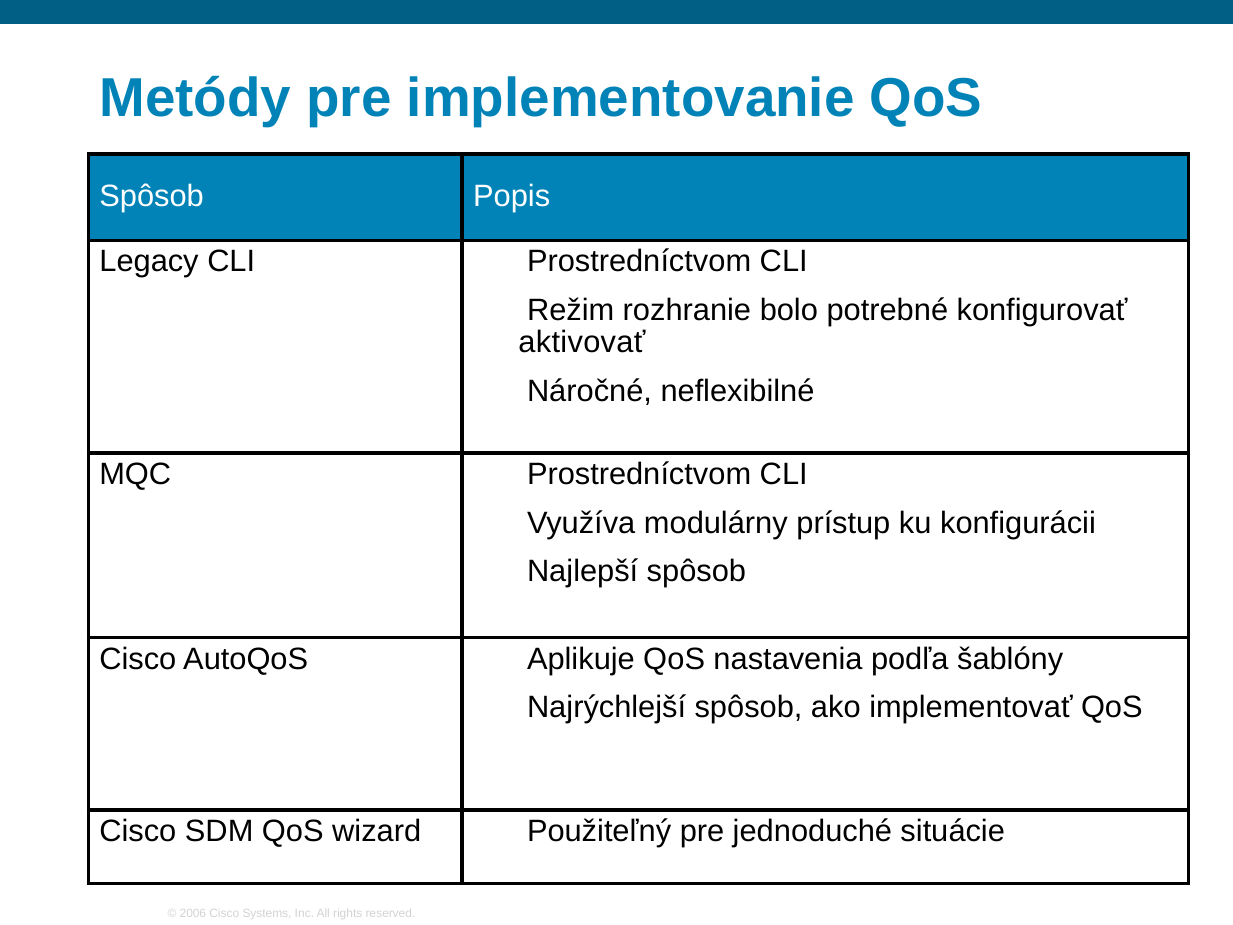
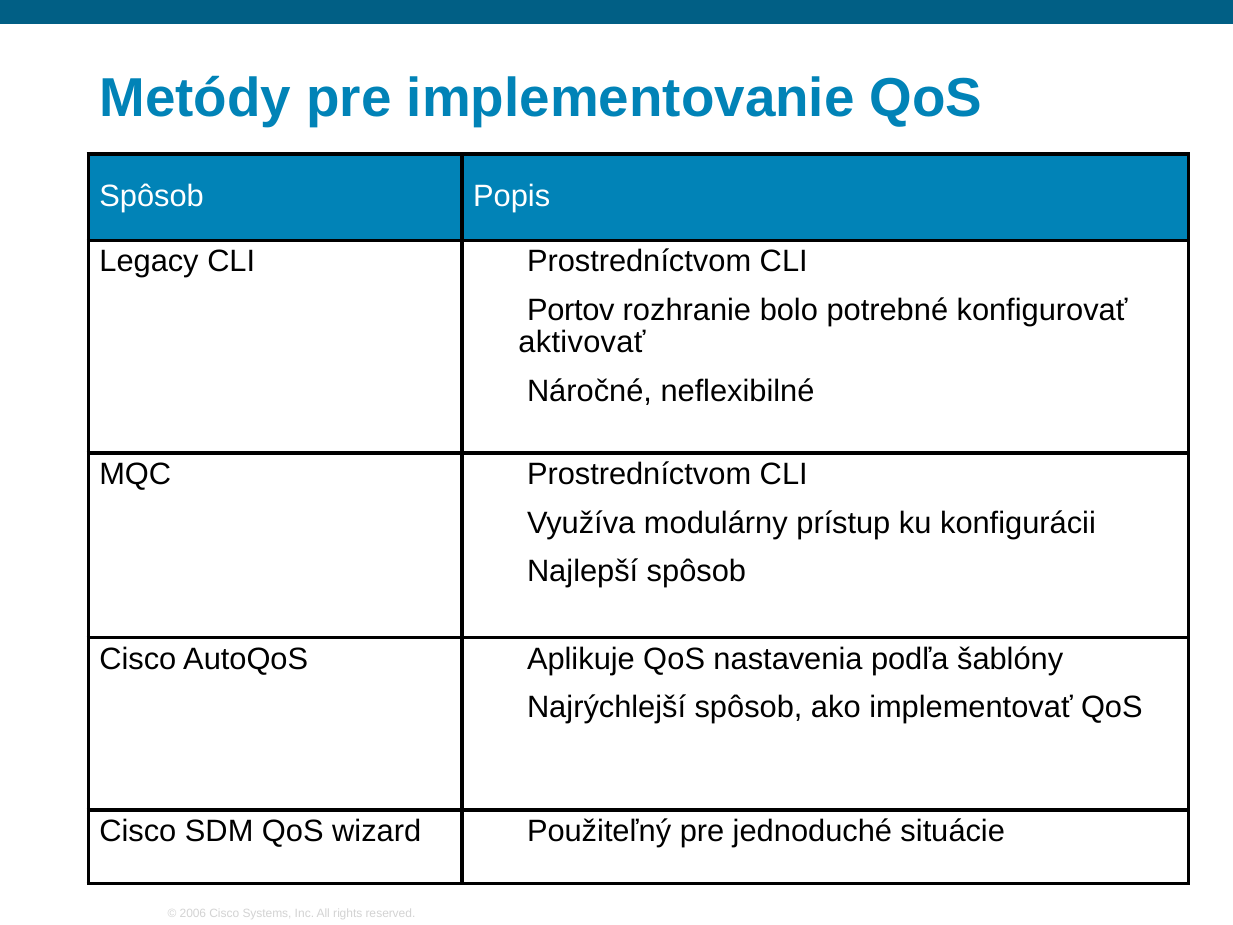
Režim: Režim -> Portov (571, 310)
